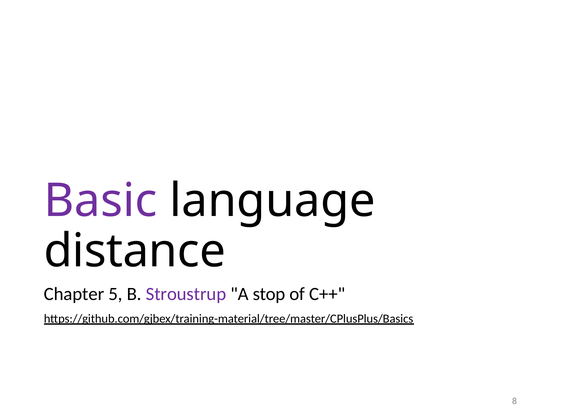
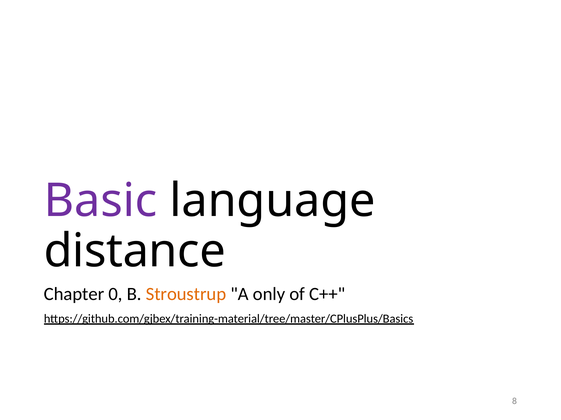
5: 5 -> 0 (116, 294)
Stroustrup colour: purple -> orange (186, 294)
stop: stop -> only (269, 294)
